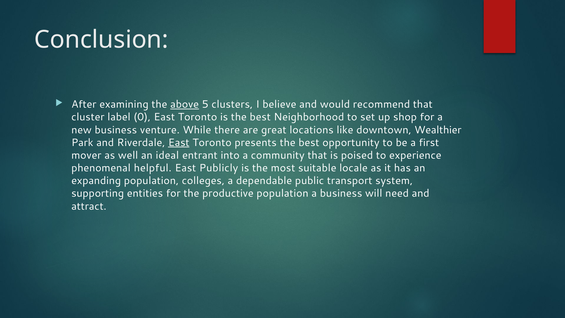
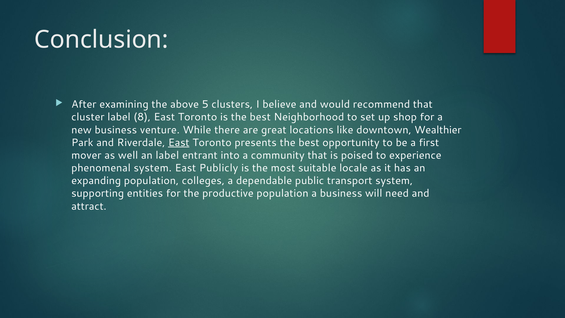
above underline: present -> none (185, 104)
0: 0 -> 8 (142, 117)
an ideal: ideal -> label (167, 155)
phenomenal helpful: helpful -> system (153, 168)
